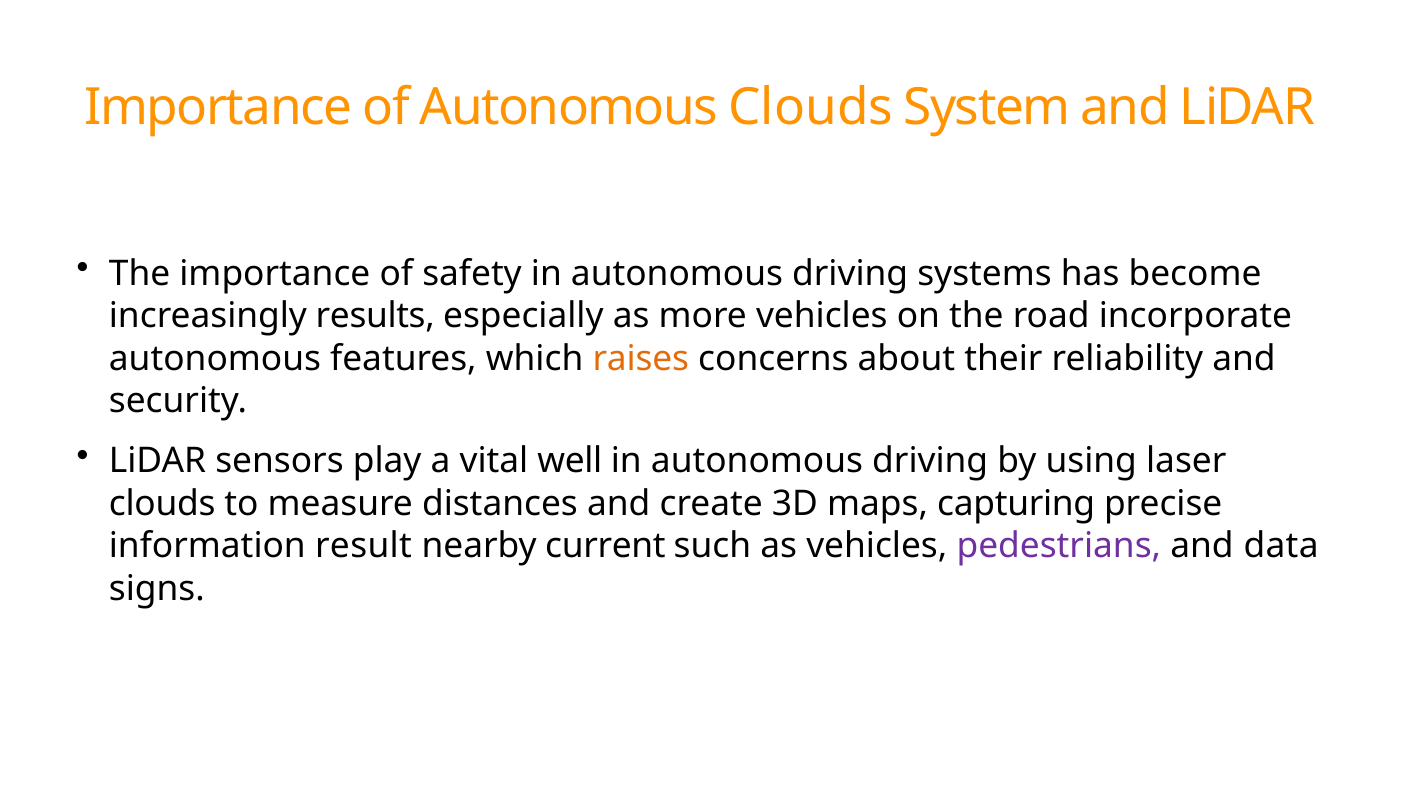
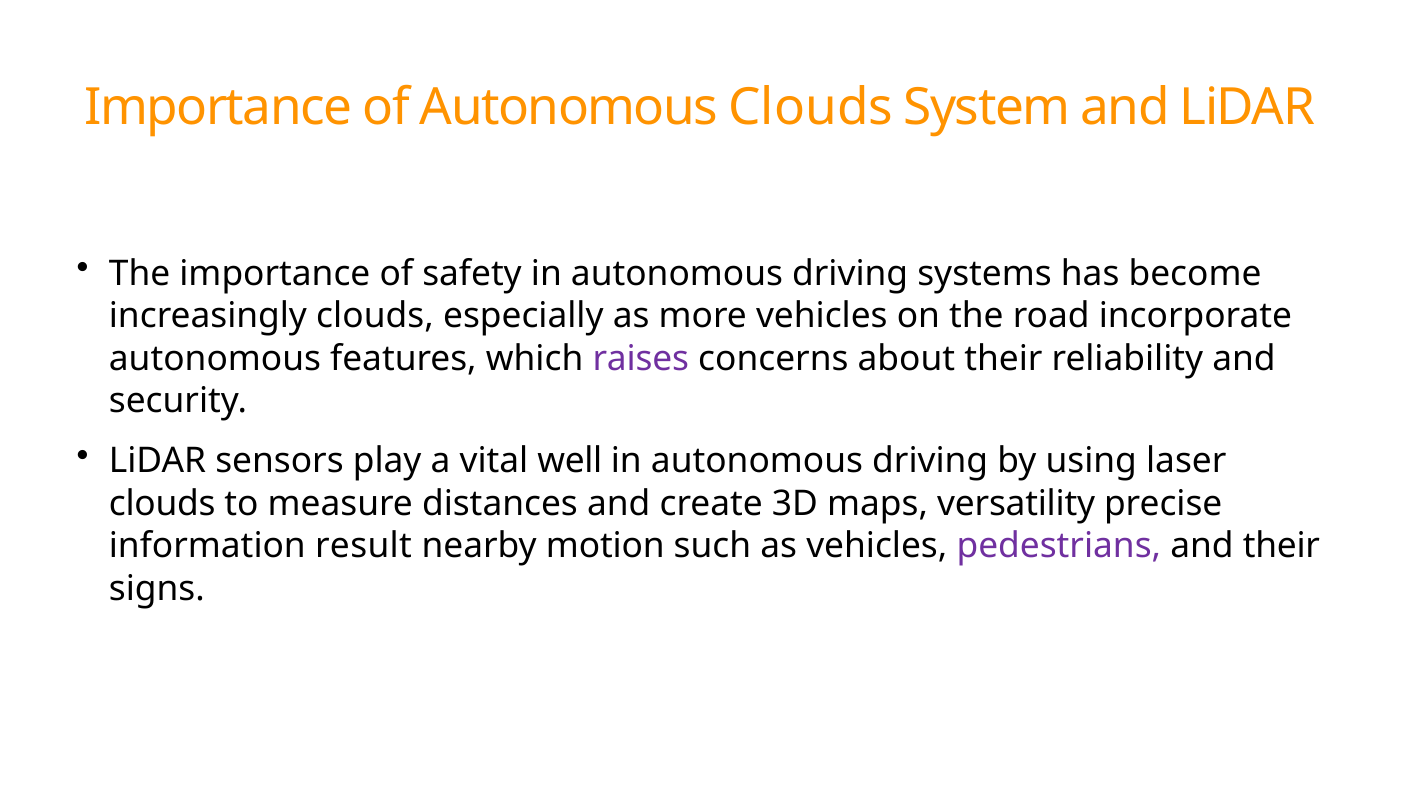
increasingly results: results -> clouds (375, 316)
raises colour: orange -> purple (641, 359)
capturing: capturing -> versatility (1016, 503)
current: current -> motion (605, 546)
and data: data -> their (1281, 546)
